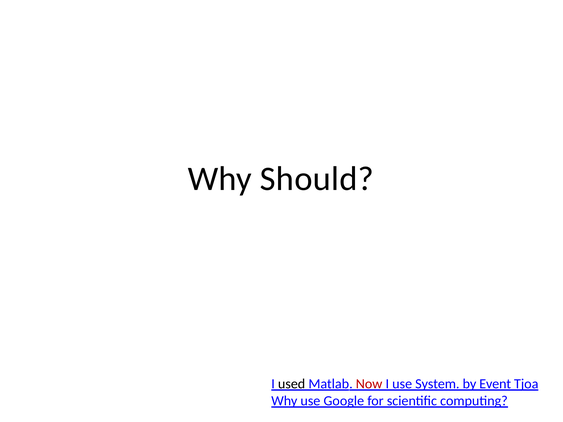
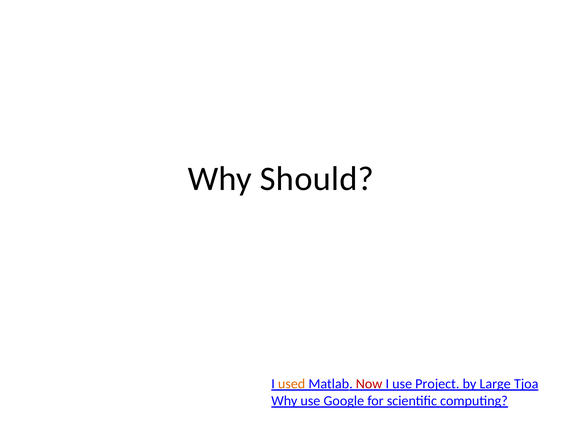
used colour: black -> orange (292, 384)
System: System -> Project (437, 384)
Event: Event -> Large (495, 384)
